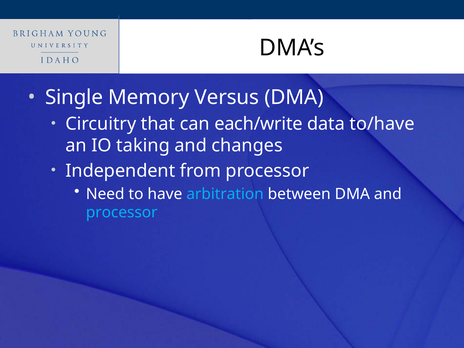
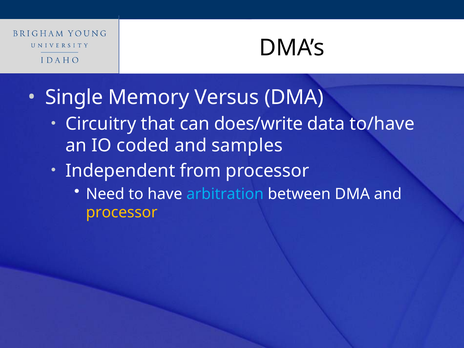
each/write: each/write -> does/write (258, 124)
taking: taking -> coded (143, 146)
changes: changes -> samples (247, 146)
processor colour: light blue -> yellow (122, 213)
